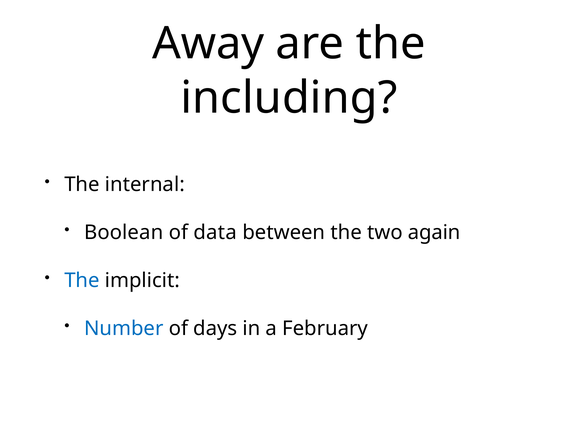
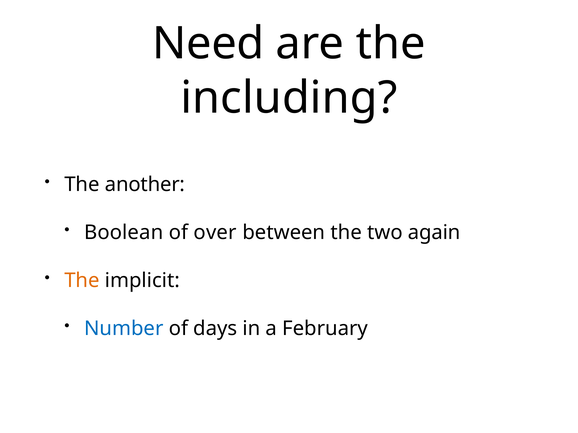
Away: Away -> Need (208, 44)
internal: internal -> another (145, 185)
data: data -> over (215, 233)
The colour: blue -> orange (82, 281)
